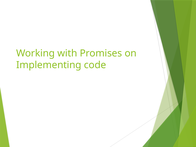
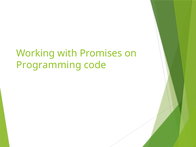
Implementing: Implementing -> Programming (49, 65)
